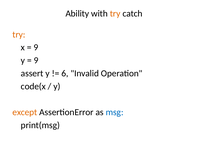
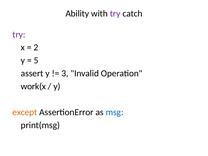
try colour: orange -> purple (115, 13)
try colour: orange -> purple (19, 34)
9: 9 -> 2 (36, 47)
9: 9 -> 5 (36, 60)
6: 6 -> 3 (65, 73)
code(x: code(x -> work(x (33, 86)
